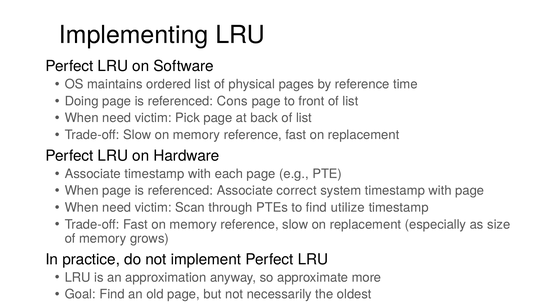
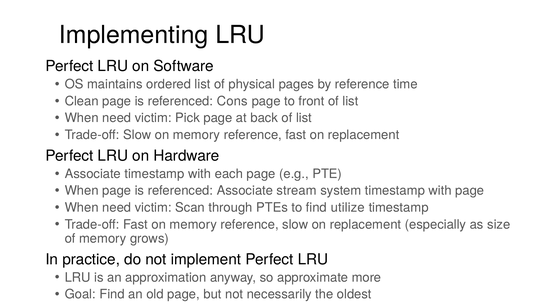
Doing: Doing -> Clean (82, 101)
correct: correct -> stream (297, 191)
